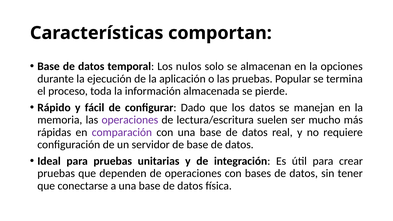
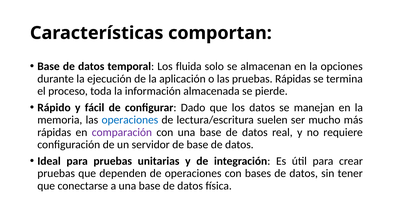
nulos: nulos -> fluida (189, 66)
pruebas Popular: Popular -> Rápidas (293, 79)
operaciones colour: purple -> blue (130, 120)
